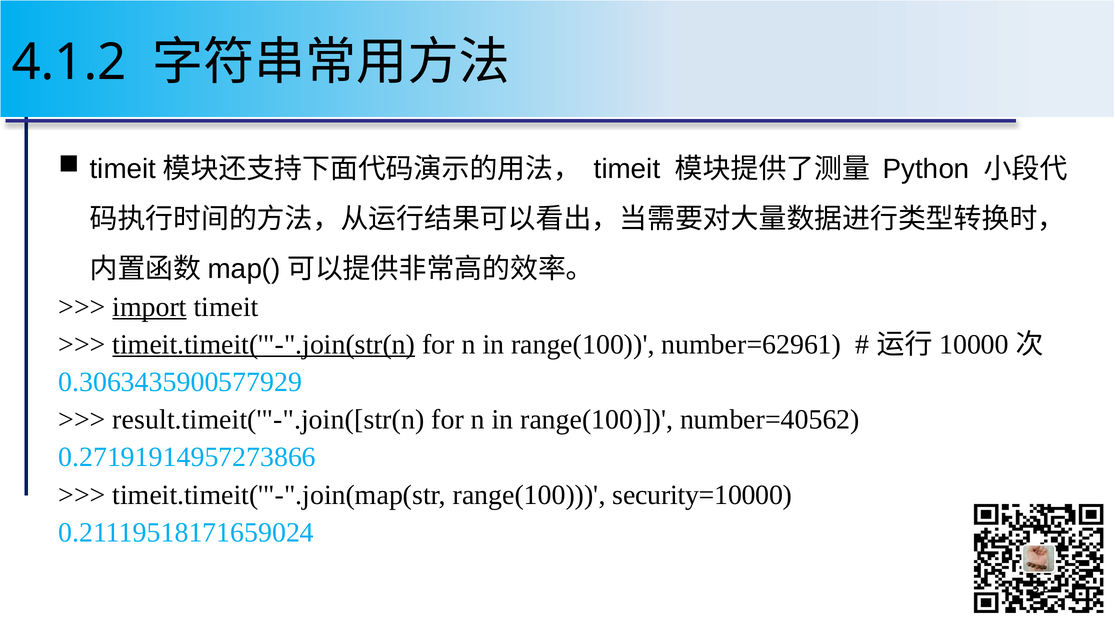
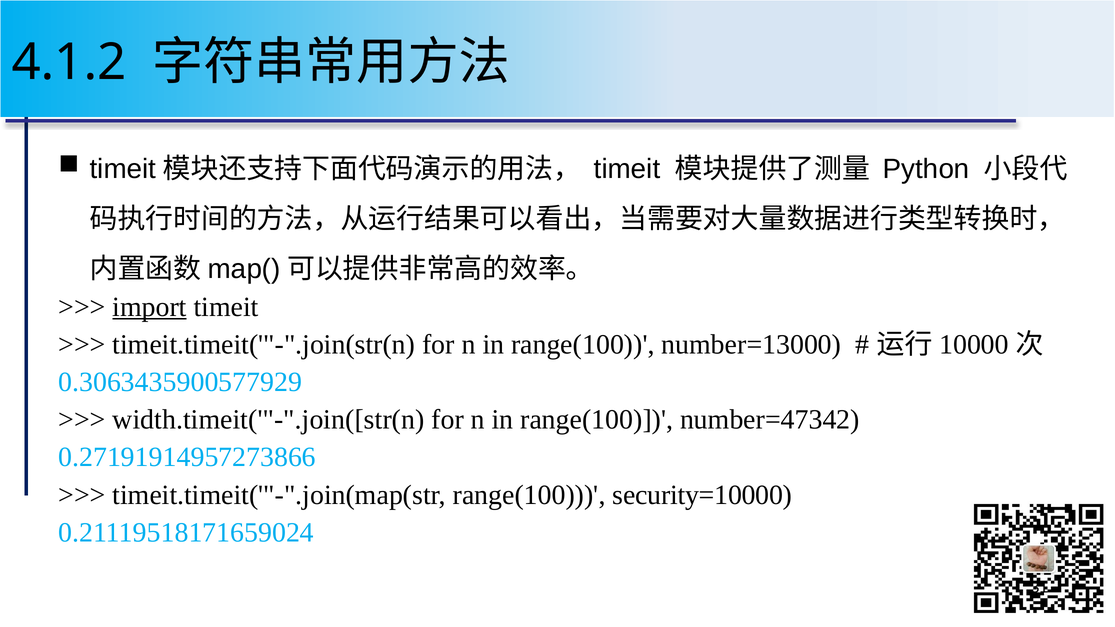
timeit.timeit('"-".join(str(n underline: present -> none (264, 345)
number=62961: number=62961 -> number=13000 (751, 345)
result.timeit('"-".join([str(n: result.timeit('"-".join([str(n -> width.timeit('"-".join([str(n (268, 420)
number=40562: number=40562 -> number=47342 (770, 420)
